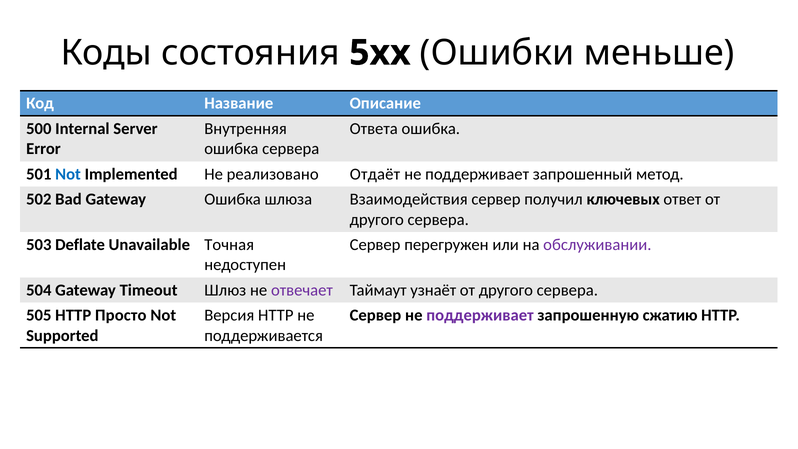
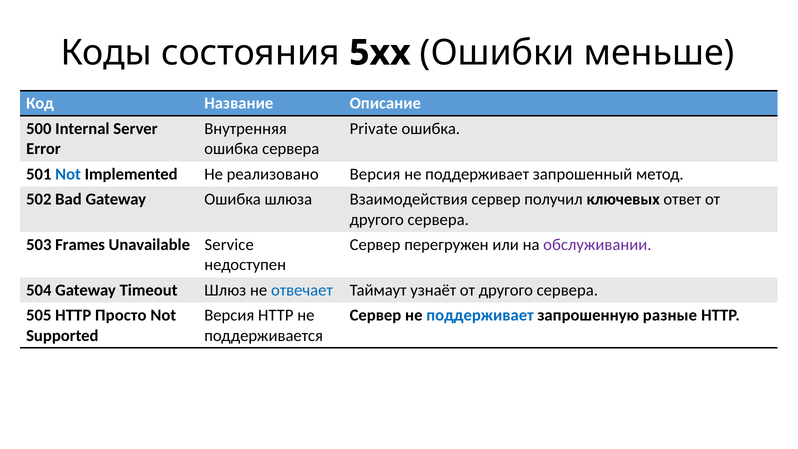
Ответа: Ответа -> Private (374, 129)
реализовано Отдаёт: Отдаёт -> Версия (375, 174)
Deflate: Deflate -> Frames (80, 245)
Точная: Точная -> Service (229, 245)
отвечает colour: purple -> blue (302, 290)
поддерживает colour: purple -> blue (480, 315)
сжатию: сжатию -> разные (670, 315)
